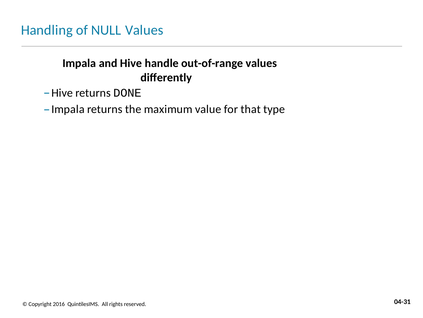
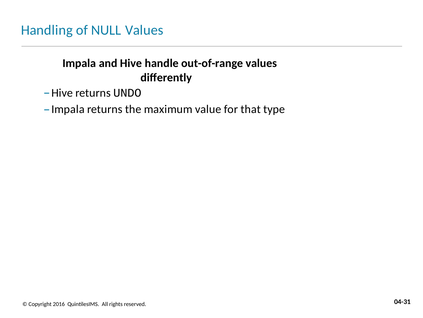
DONE: DONE -> UNDO (127, 93)
